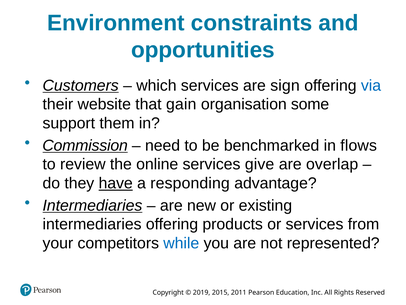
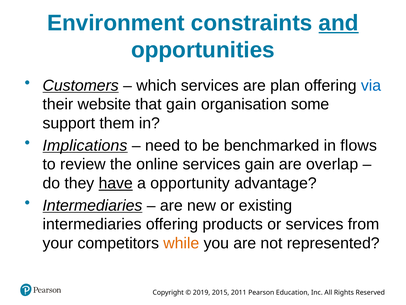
and underline: none -> present (339, 23)
sign: sign -> plan (285, 85)
Commission: Commission -> Implications (85, 145)
services give: give -> gain (260, 164)
responding: responding -> opportunity (190, 183)
while colour: blue -> orange (181, 243)
